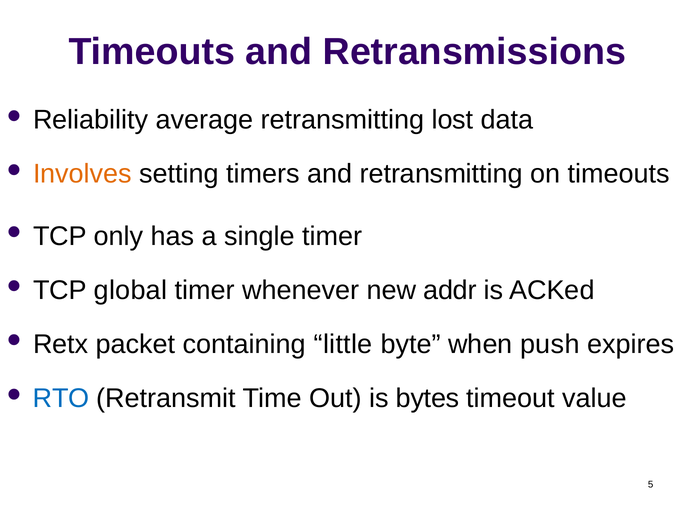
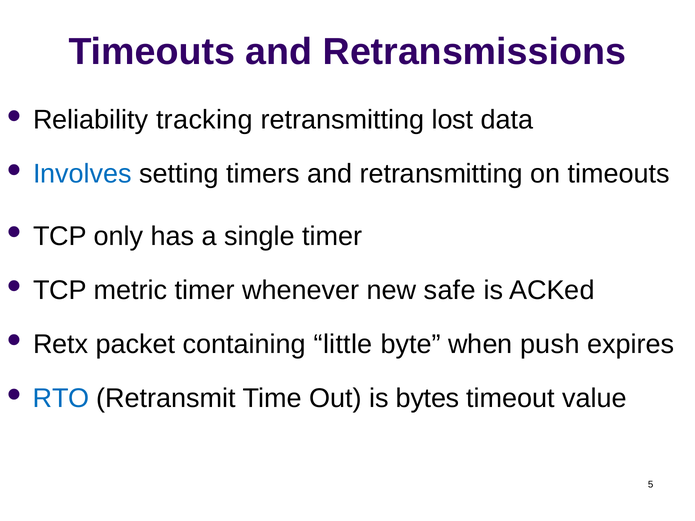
average: average -> tracking (204, 120)
Involves colour: orange -> blue (82, 174)
global: global -> metric (131, 290)
addr: addr -> safe (450, 290)
